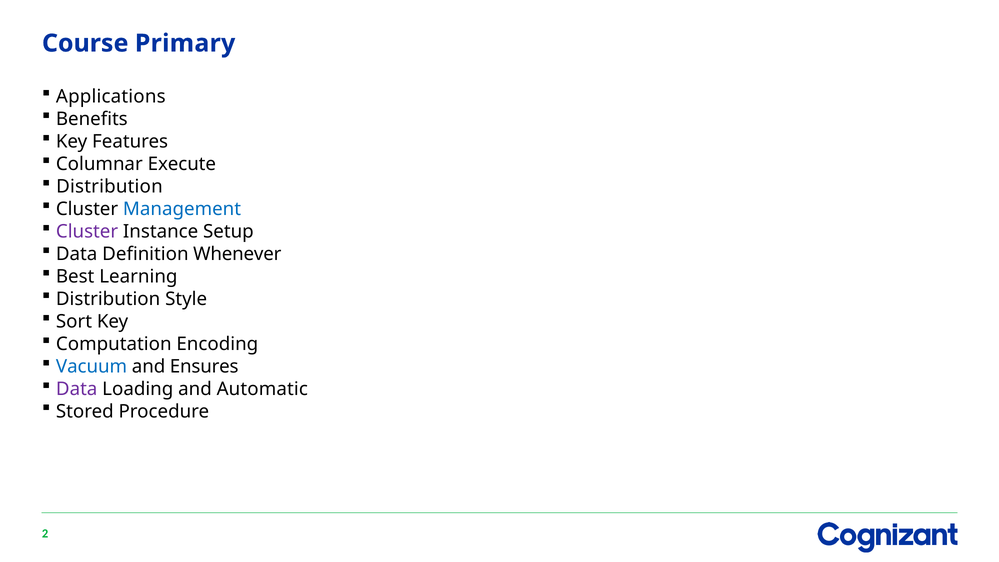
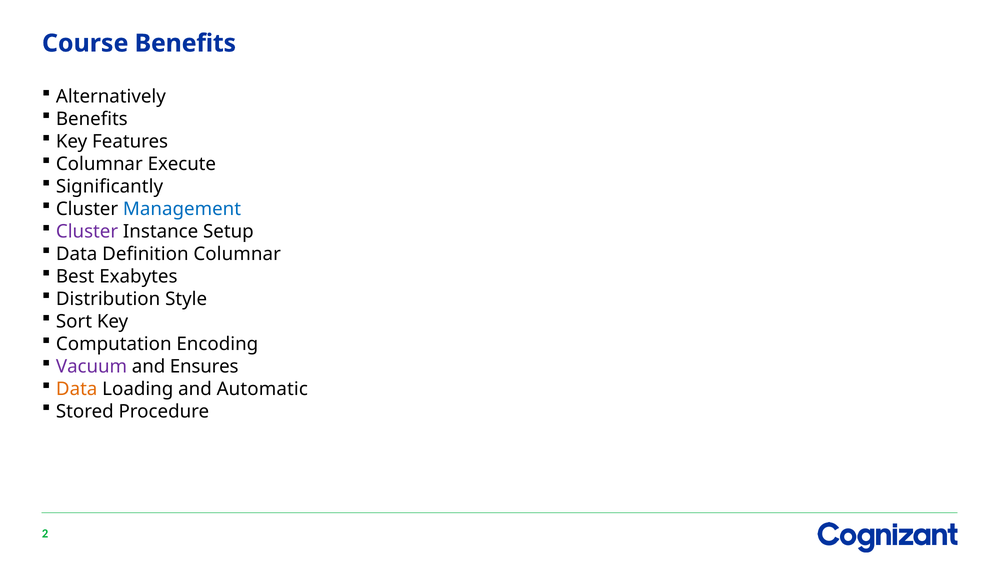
Course Primary: Primary -> Benefits (185, 43)
Applications: Applications -> Alternatively (111, 97)
Distribution: Distribution -> Significantly (110, 187)
Definition Whenever: Whenever -> Columnar (237, 254)
Learning: Learning -> Exabytes (138, 276)
Vacuum colour: blue -> purple (92, 366)
Data colour: purple -> orange (77, 389)
